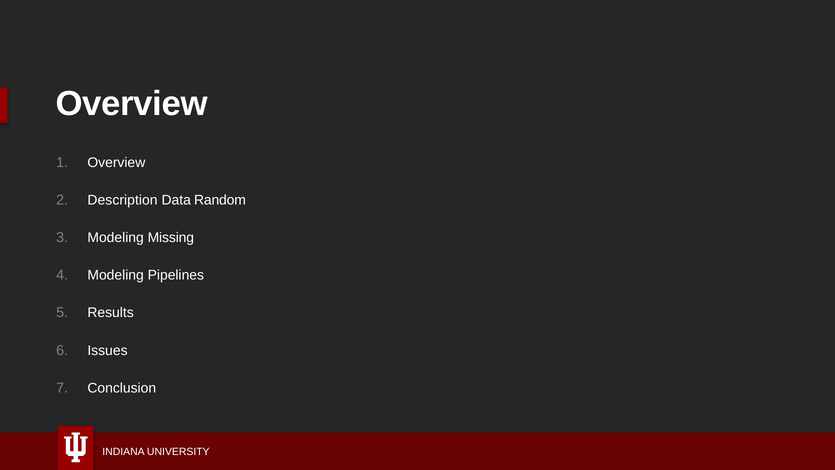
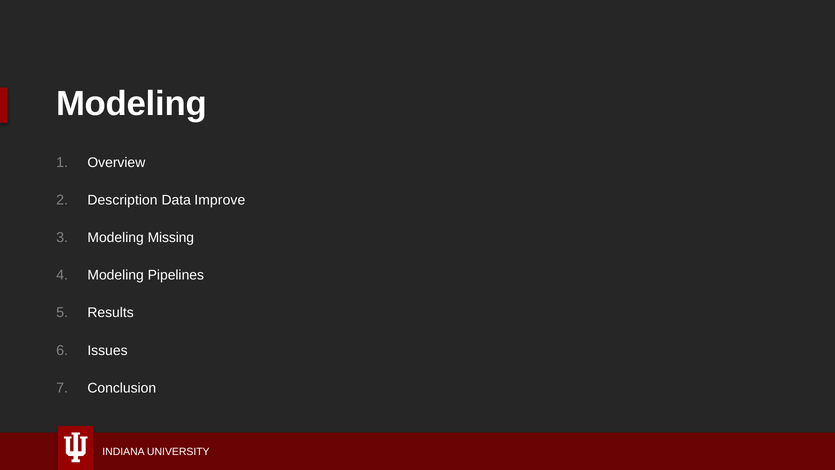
Overview: Overview -> Modeling (132, 104)
Random: Random -> Improve (220, 200)
